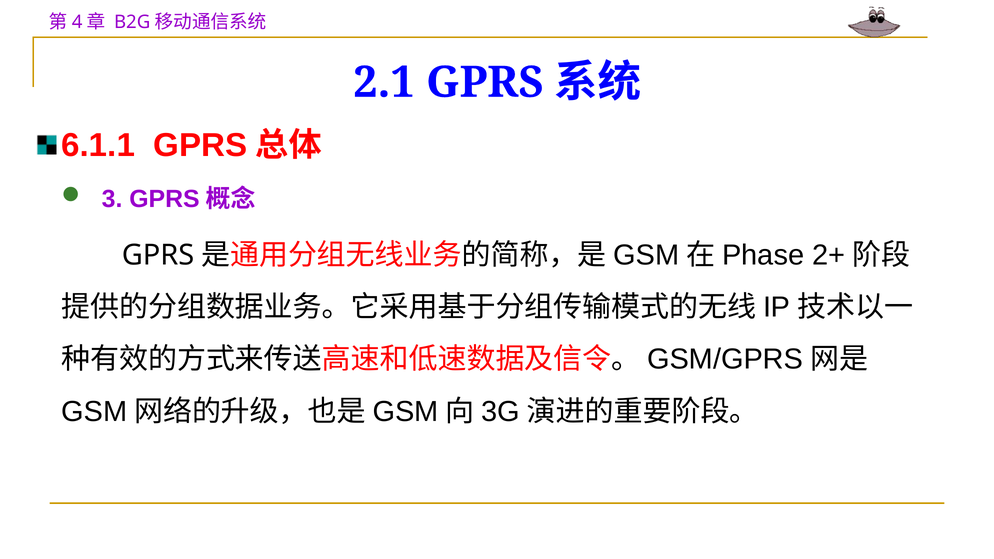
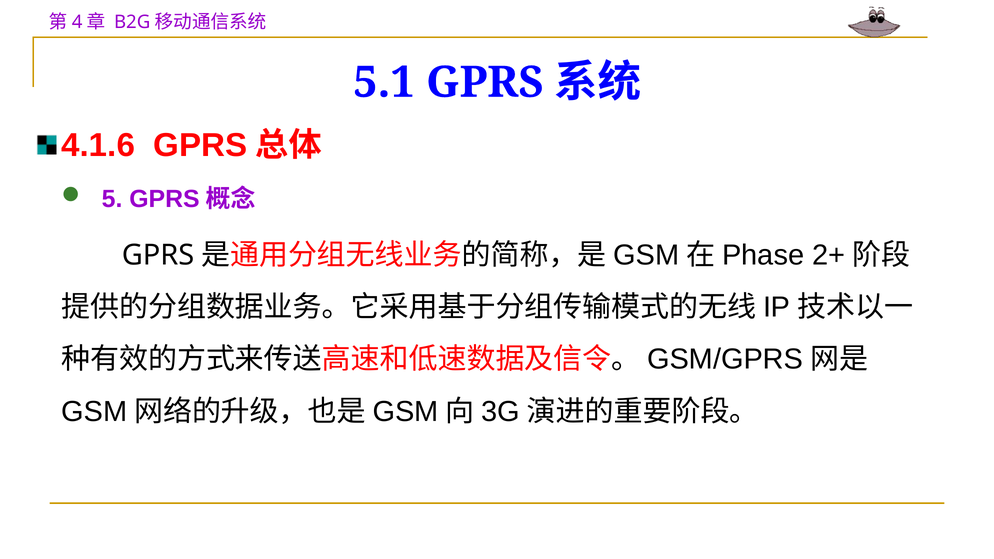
2.1: 2.1 -> 5.1 (384, 83)
6.1.1: 6.1.1 -> 4.1.6 (98, 145)
3: 3 -> 5 (112, 199)
